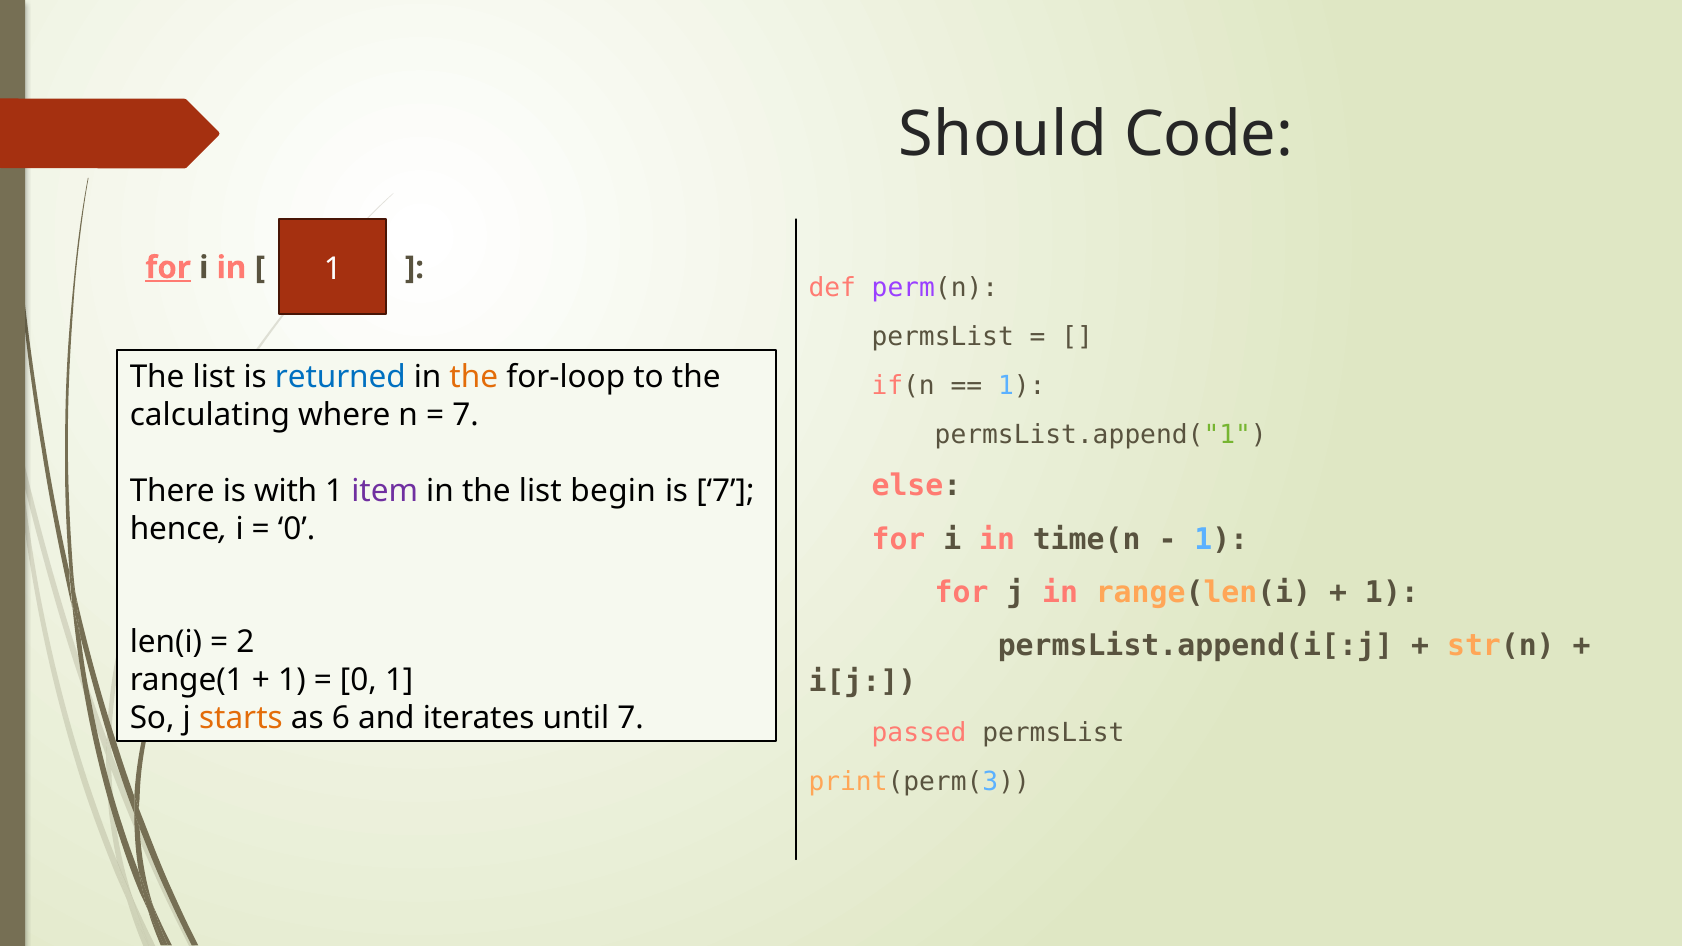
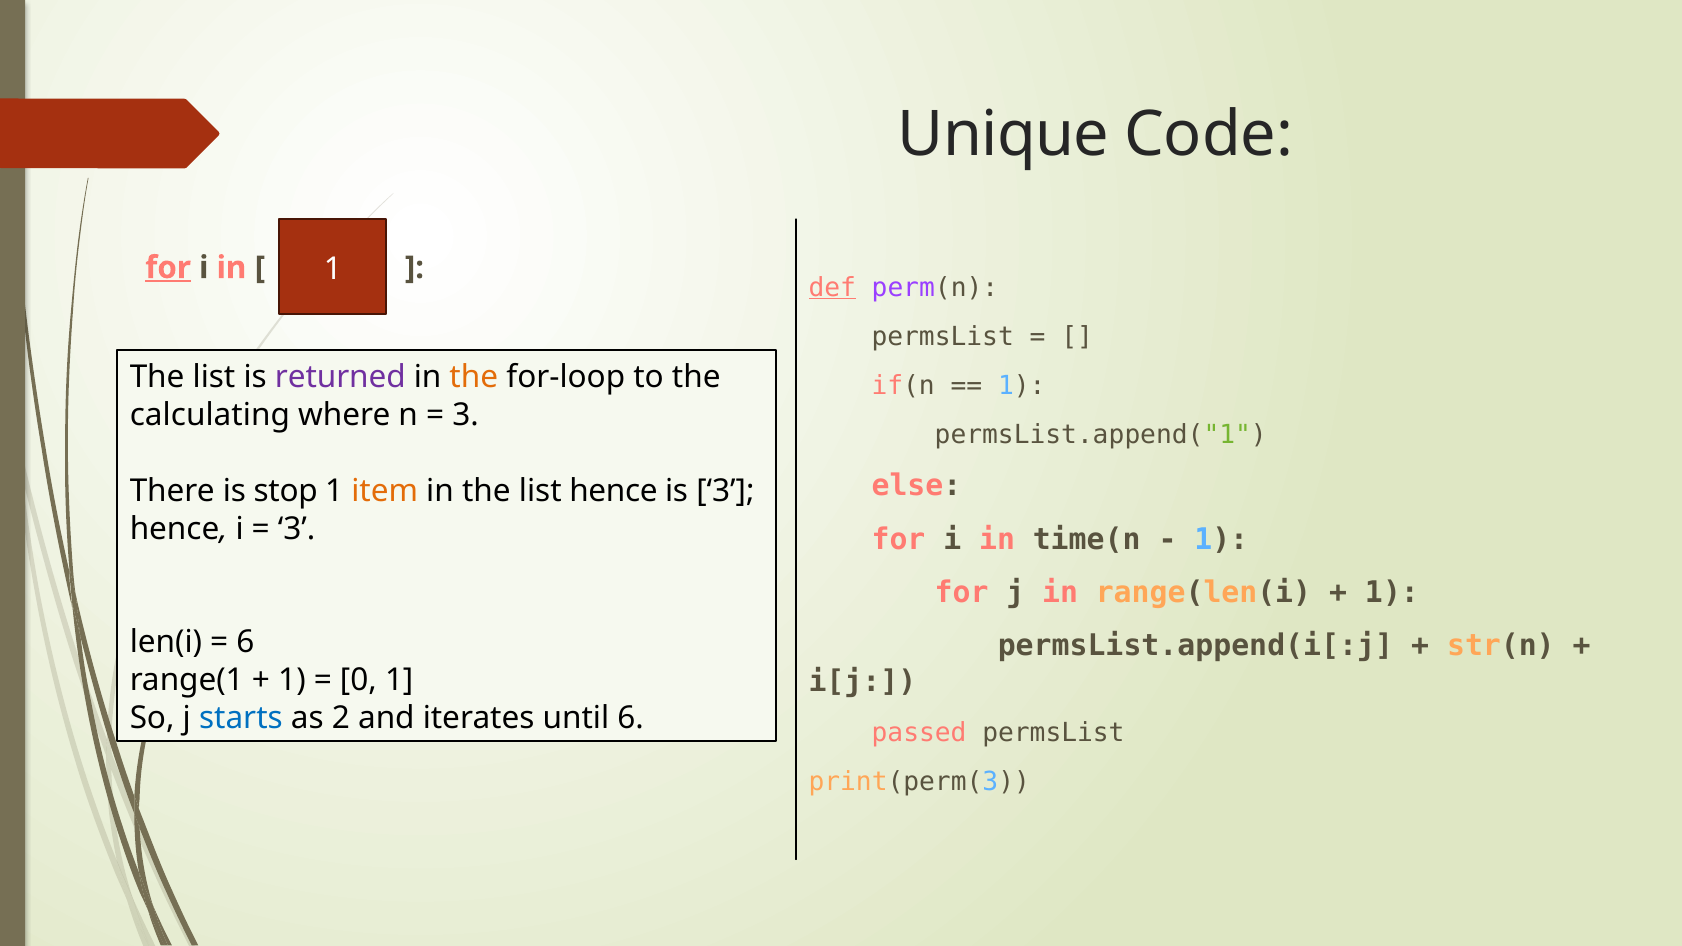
Should: Should -> Unique (1003, 135)
def underline: none -> present (832, 287)
returned colour: blue -> purple (340, 378)
7: 7 -> 3 (466, 415)
with: with -> stop (286, 491)
item colour: purple -> orange (385, 491)
list begin: begin -> hence (614, 491)
is 7: 7 -> 3 (725, 491)
0: 0 -> 3 (297, 529)
2: 2 -> 6 (245, 642)
starts colour: orange -> blue (241, 718)
6: 6 -> 2 (341, 718)
until 7: 7 -> 6 (631, 718)
